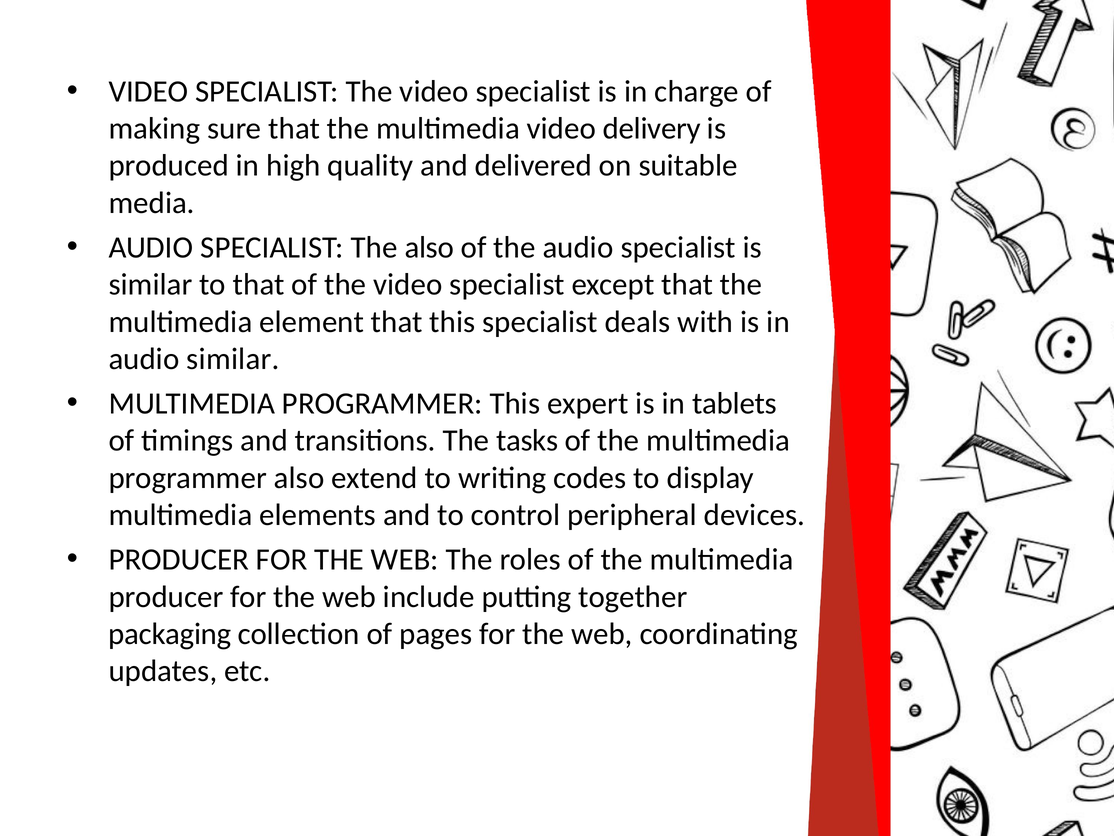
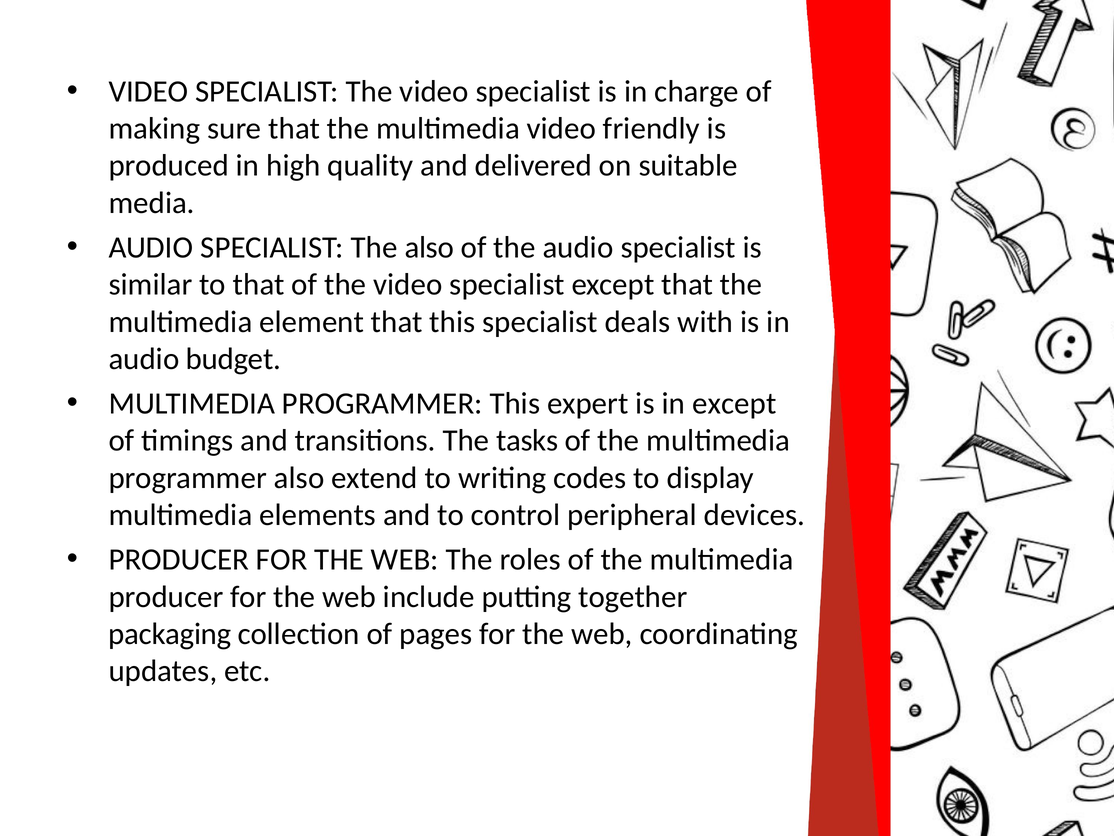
delivery: delivery -> friendly (651, 128)
audio similar: similar -> budget (233, 359)
in tablets: tablets -> except (734, 403)
